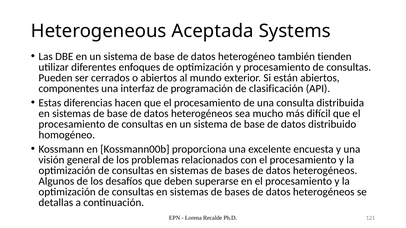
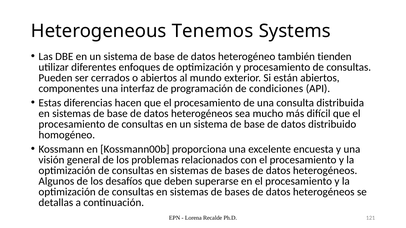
Aceptada: Aceptada -> Tenemos (213, 31)
clasificación: clasificación -> condiciones (276, 89)
